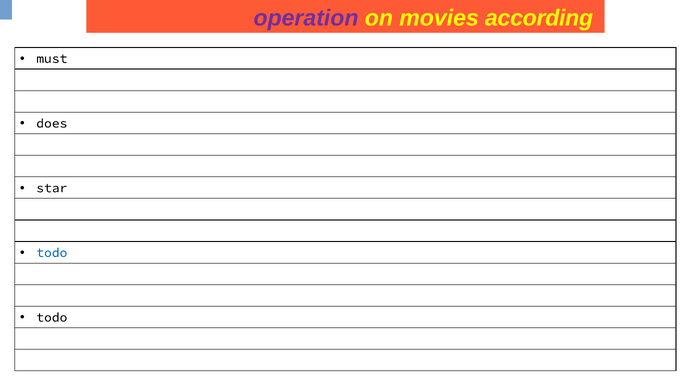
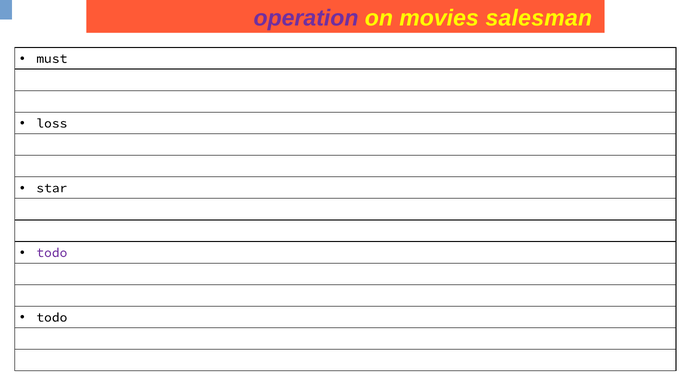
according: according -> salesman (539, 18)
does: does -> loss (52, 123)
todo colour: blue -> purple (52, 252)
